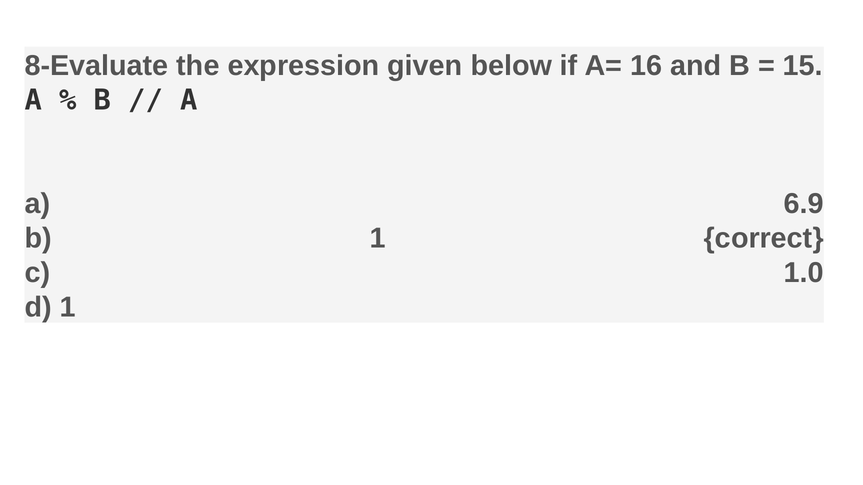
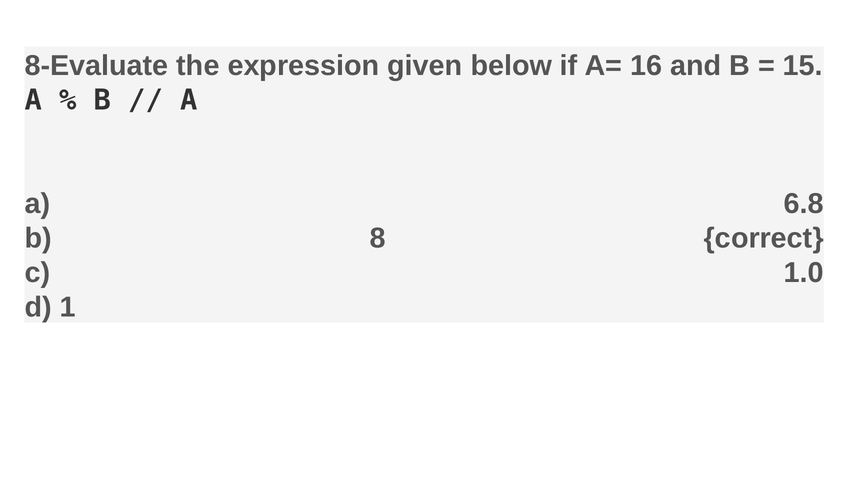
6.9: 6.9 -> 6.8 (804, 204)
b 1: 1 -> 8 (378, 239)
